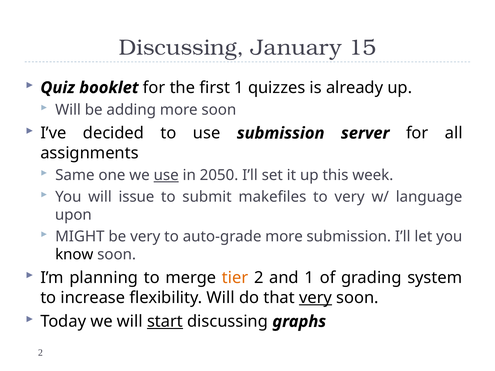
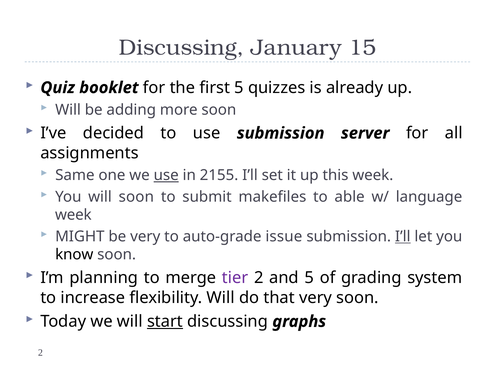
first 1: 1 -> 5 (239, 88)
2050: 2050 -> 2155 (219, 175)
will issue: issue -> soon (136, 197)
to very: very -> able (350, 197)
upon: upon -> week (73, 215)
auto-grade more: more -> issue (284, 237)
I’ll underline: none -> present (403, 237)
tier colour: orange -> purple (235, 278)
and 1: 1 -> 5 (309, 278)
very underline: present -> none (316, 298)
